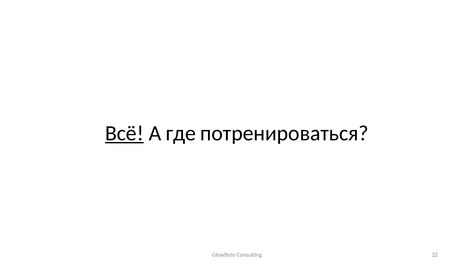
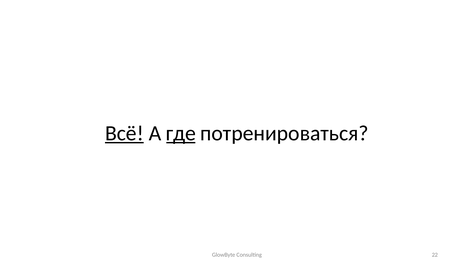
где underline: none -> present (181, 133)
